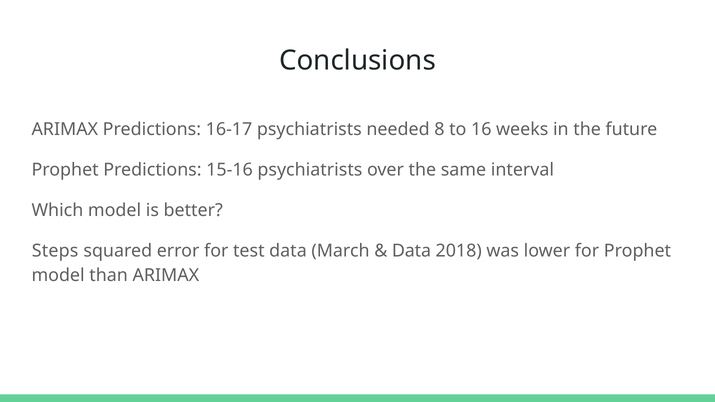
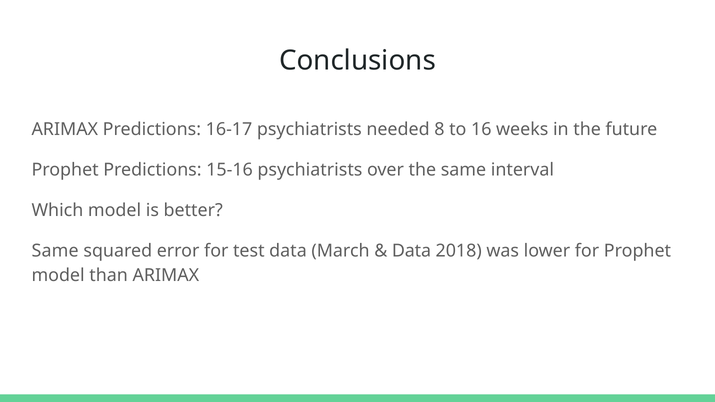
Steps: Steps -> Same (55, 251)
